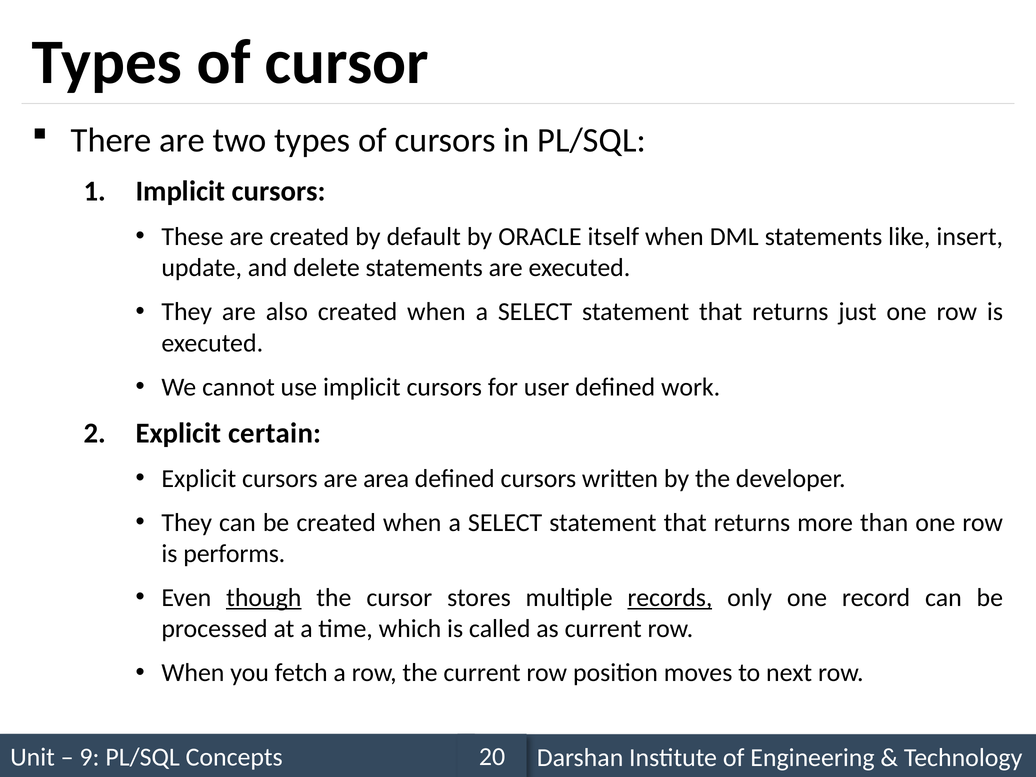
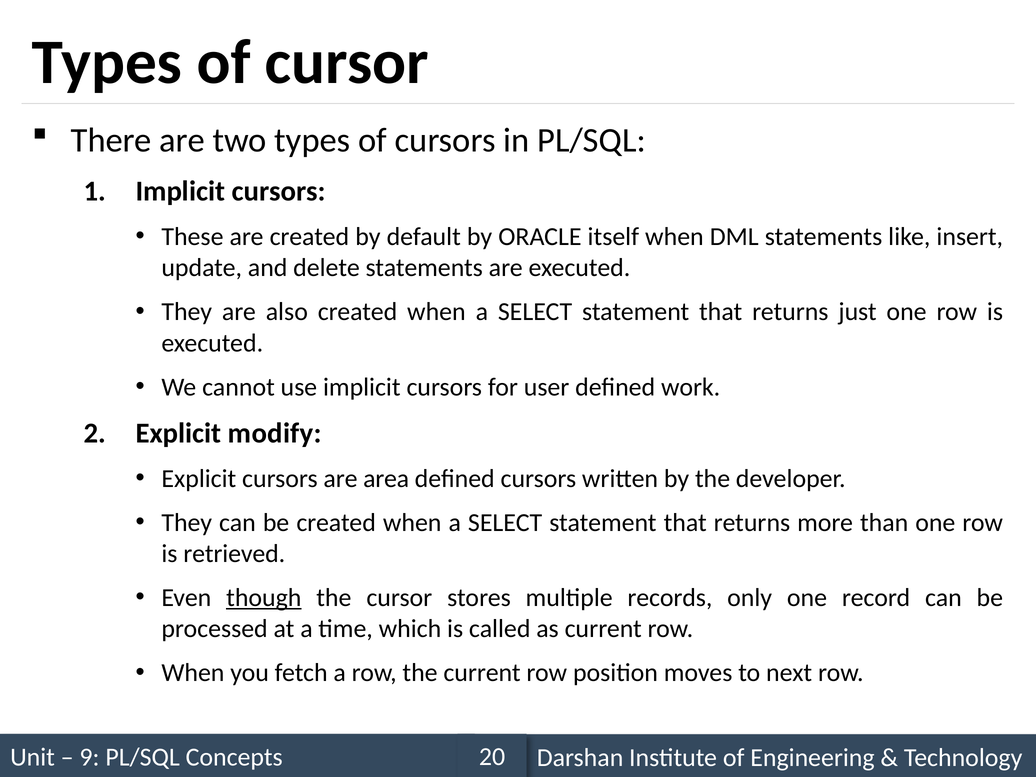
certain: certain -> modify (275, 433)
performs: performs -> retrieved (234, 554)
records underline: present -> none (670, 598)
